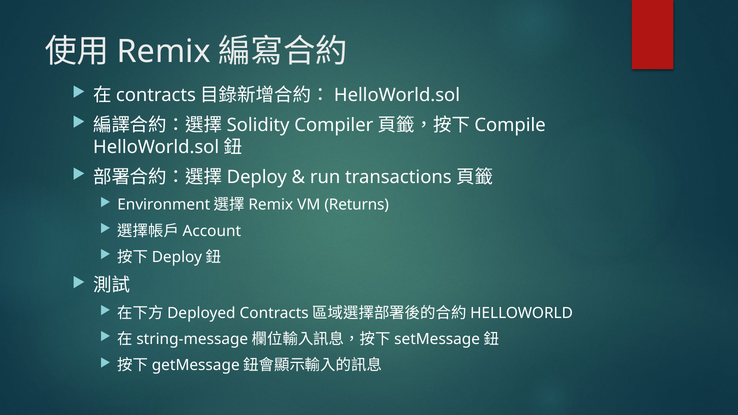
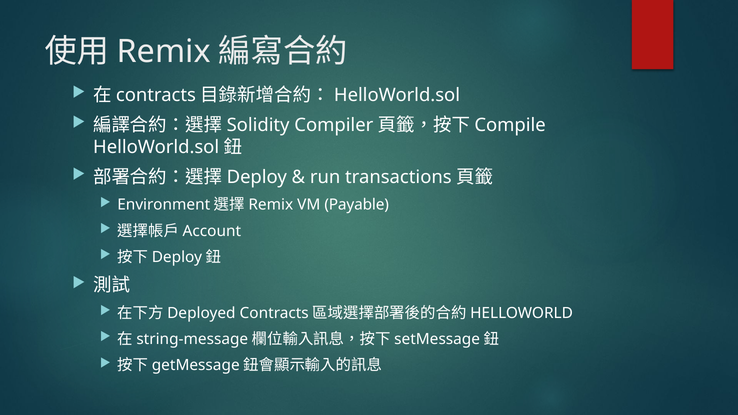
Returns: Returns -> Payable (357, 205)
